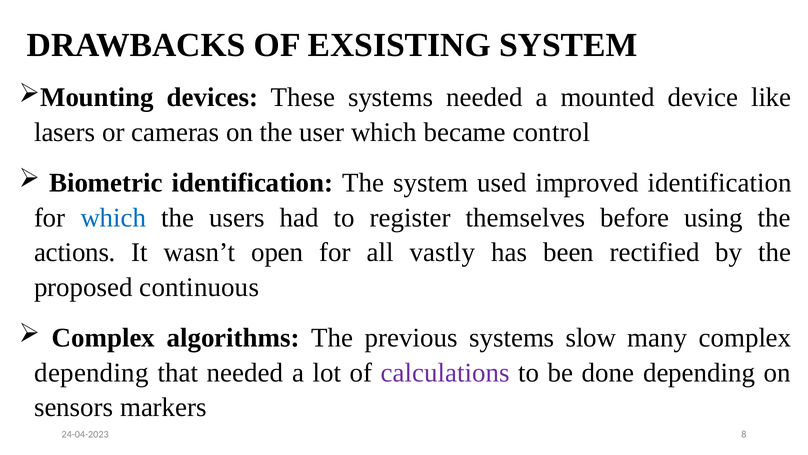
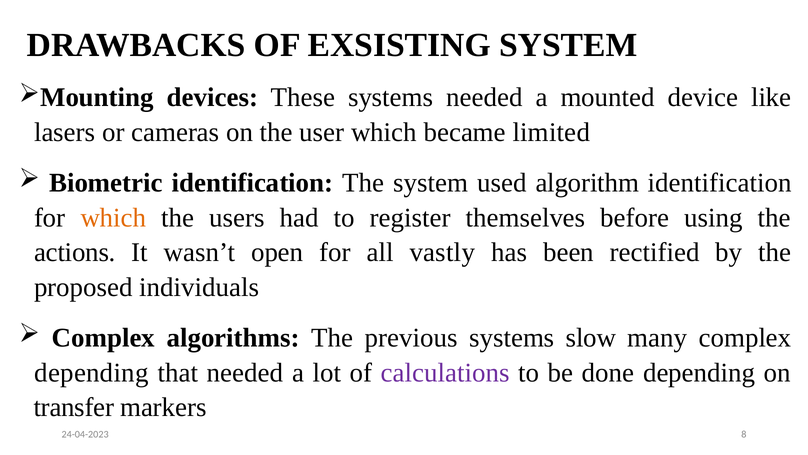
control: control -> limited (551, 132)
improved: improved -> algorithm (587, 182)
which colour: blue -> orange (113, 217)
continuous: continuous -> individuals (199, 287)
sensors: sensors -> transfer (74, 407)
